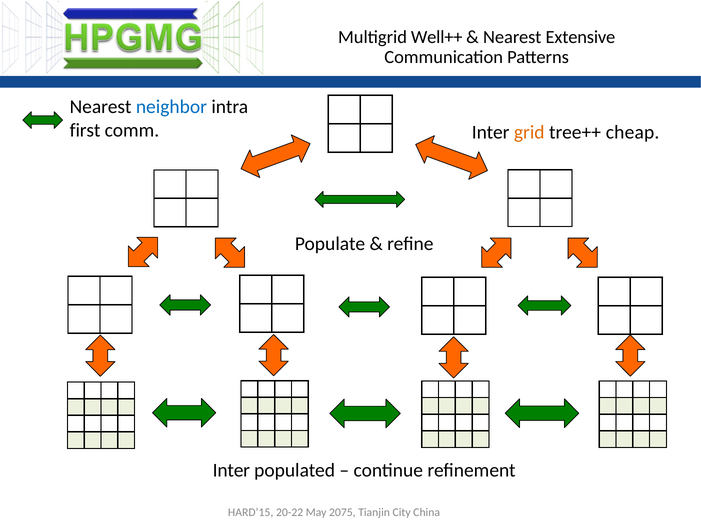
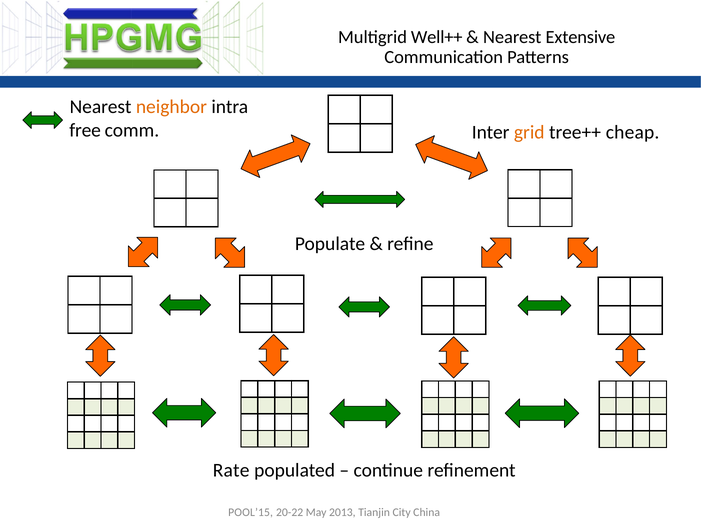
neighbor colour: blue -> orange (171, 107)
first: first -> free (85, 130)
Inter: Inter -> Rate (231, 470)
HARD’15: HARD’15 -> POOL’15 (251, 512)
2075: 2075 -> 2013 (342, 512)
